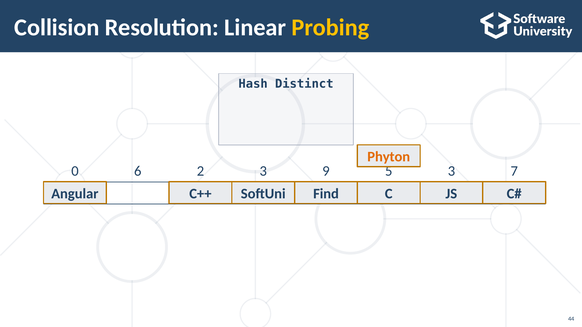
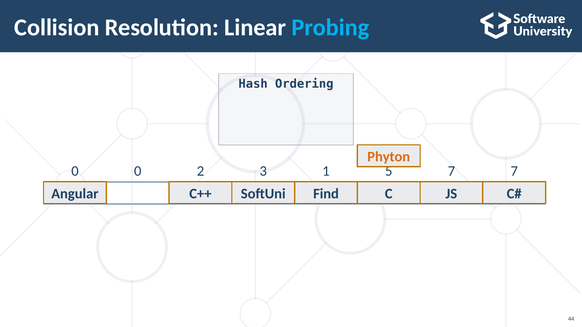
Probing colour: yellow -> light blue (330, 28)
Distinct: Distinct -> Ordering (304, 84)
0 6: 6 -> 0 (138, 171)
9: 9 -> 1 (326, 171)
5 3: 3 -> 7 (451, 171)
